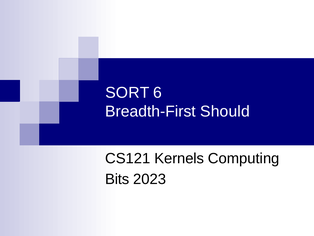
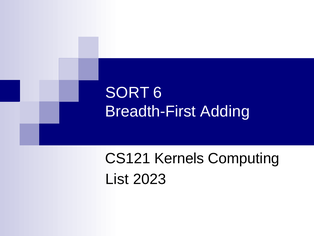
Should: Should -> Adding (225, 111)
Bits: Bits -> List (117, 179)
